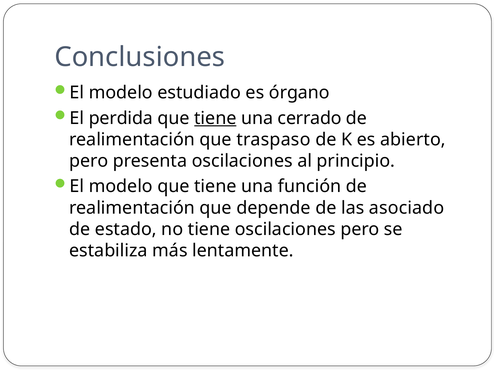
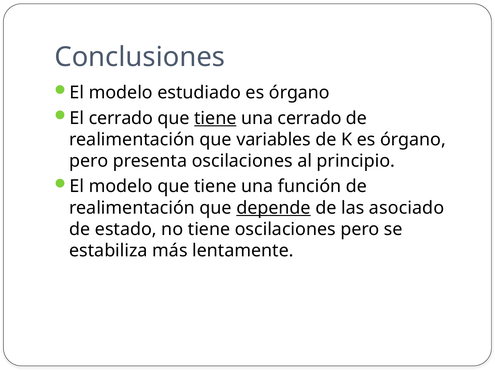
El perdida: perdida -> cerrado (121, 118)
traspaso: traspaso -> variables (274, 140)
K es abierto: abierto -> órgano (413, 140)
depende underline: none -> present (274, 208)
